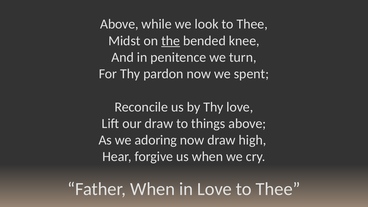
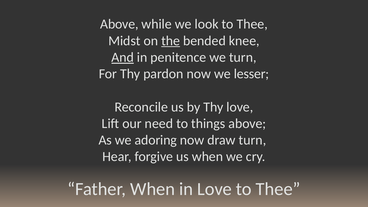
And underline: none -> present (123, 57)
spent: spent -> lesser (251, 74)
our draw: draw -> need (159, 124)
draw high: high -> turn (252, 140)
